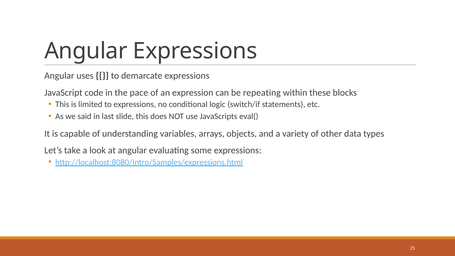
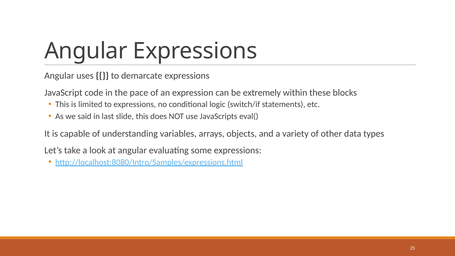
repeating: repeating -> extremely (262, 93)
